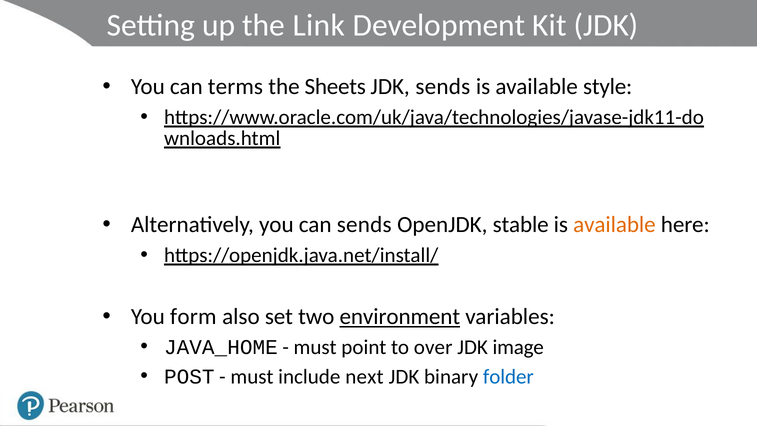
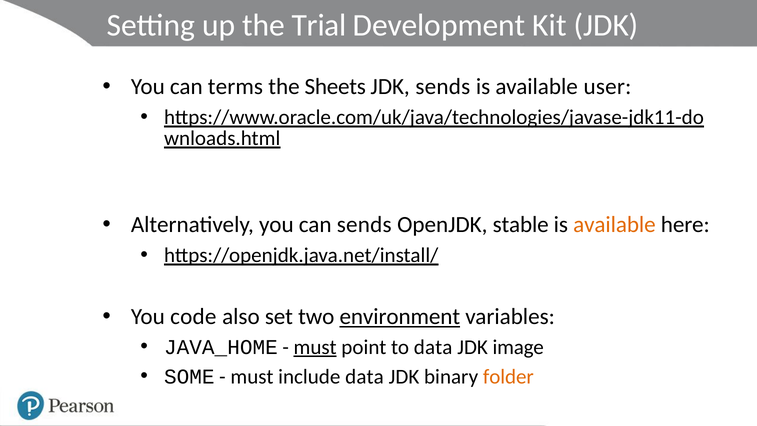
Link: Link -> Trial (319, 25)
available style: style -> user (607, 87)
form: form -> code (193, 317)
must underline: none -> present (315, 347)
to over: over -> data (433, 347)
POST: POST -> SOME (189, 377)
include next: next -> data (365, 377)
folder colour: blue -> orange (508, 377)
